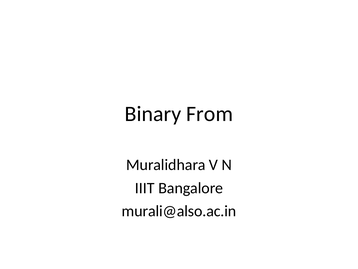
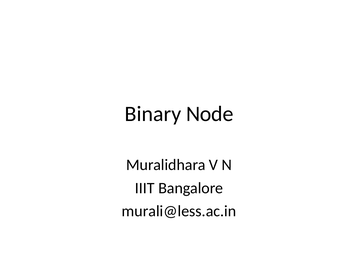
From: From -> Node (210, 114)
murali@also.ac.in: murali@also.ac.in -> murali@less.ac.in (179, 211)
